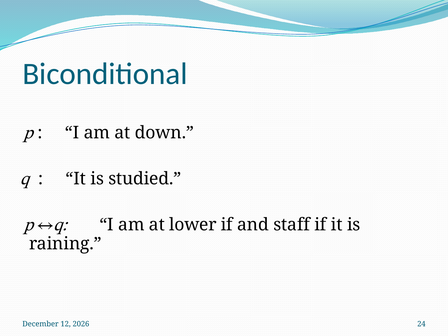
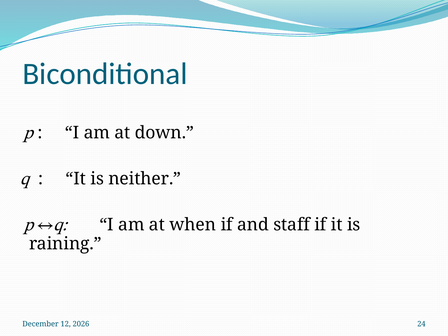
studied: studied -> neither (145, 179)
lower: lower -> when (193, 225)
